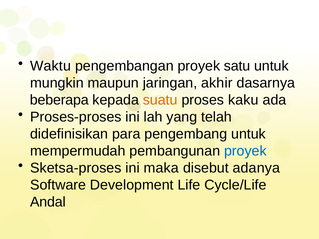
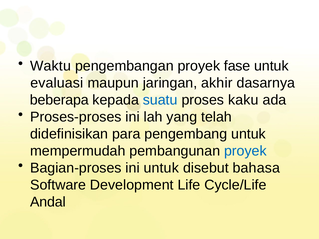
satu: satu -> fase (237, 66)
mungkin: mungkin -> evaluasi (57, 83)
suatu colour: orange -> blue (160, 100)
Sketsa-proses: Sketsa-proses -> Bagian-proses (76, 168)
ini maka: maka -> untuk (161, 168)
adanya: adanya -> bahasa (256, 168)
